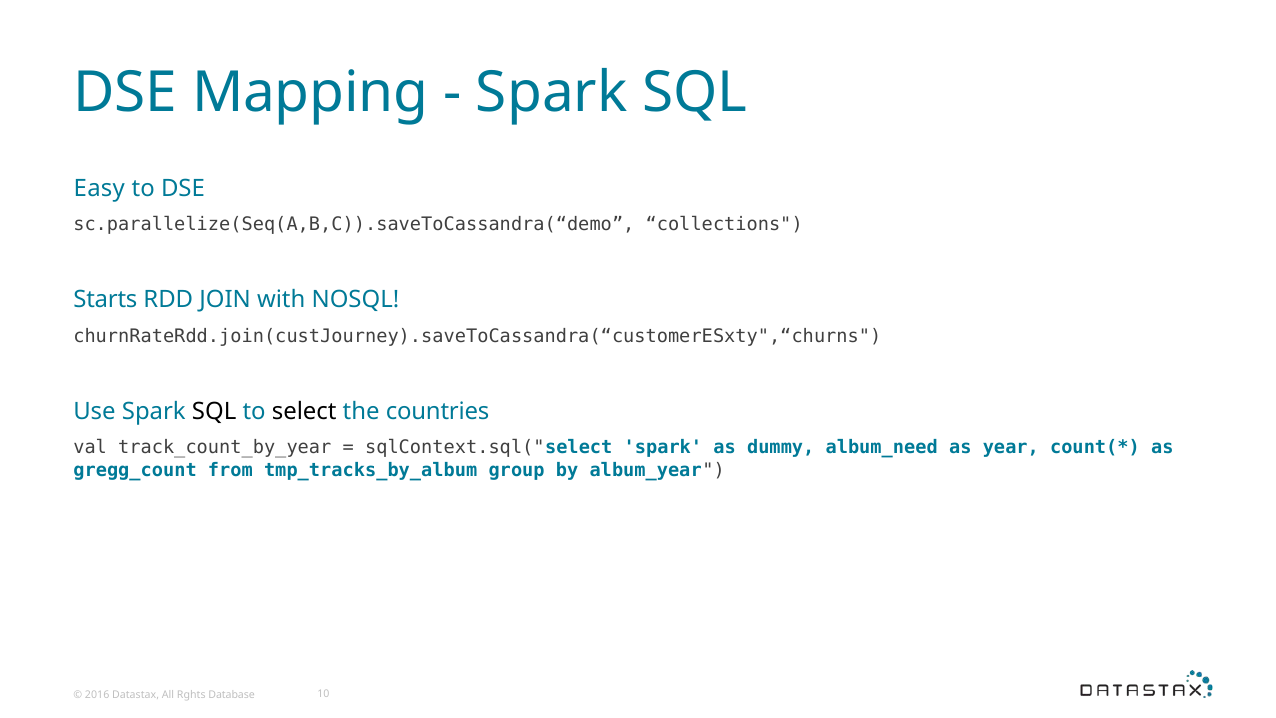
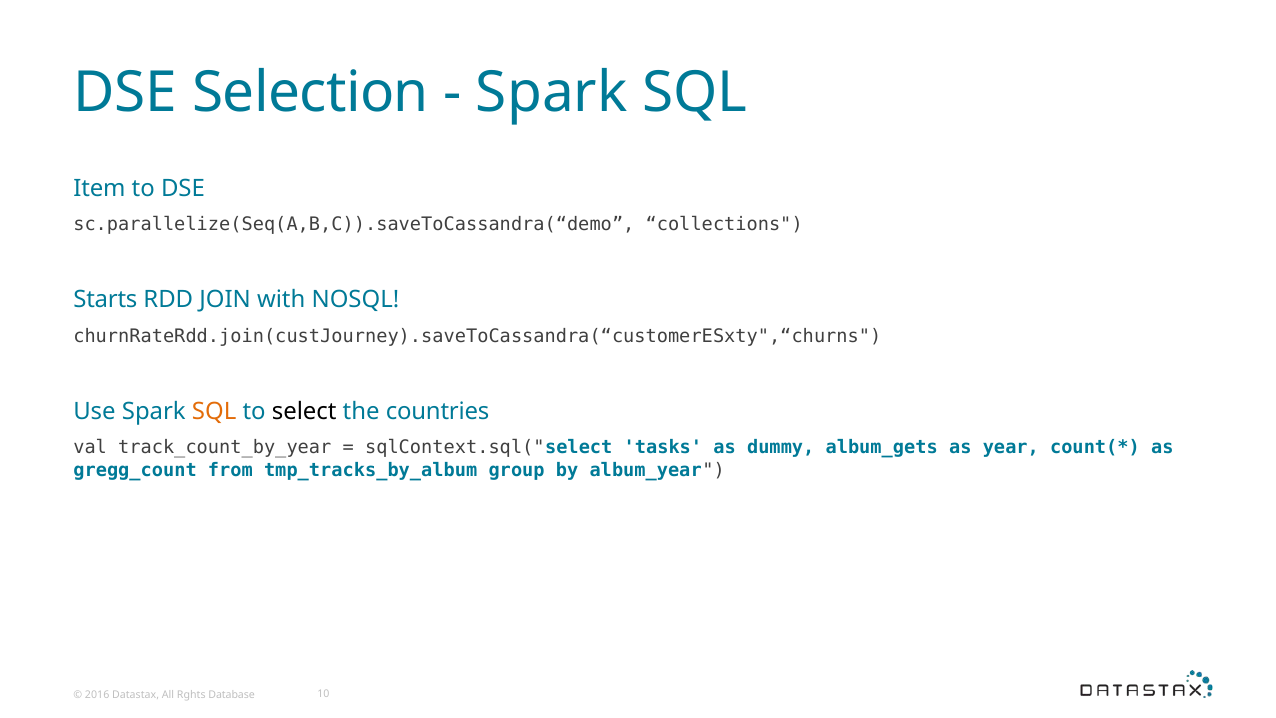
Mapping: Mapping -> Selection (311, 93)
Easy: Easy -> Item (99, 188)
SQL colour: black -> orange (214, 412)
sqlContext.sql("select spark: spark -> tasks (663, 447)
album_need: album_need -> album_gets (882, 447)
